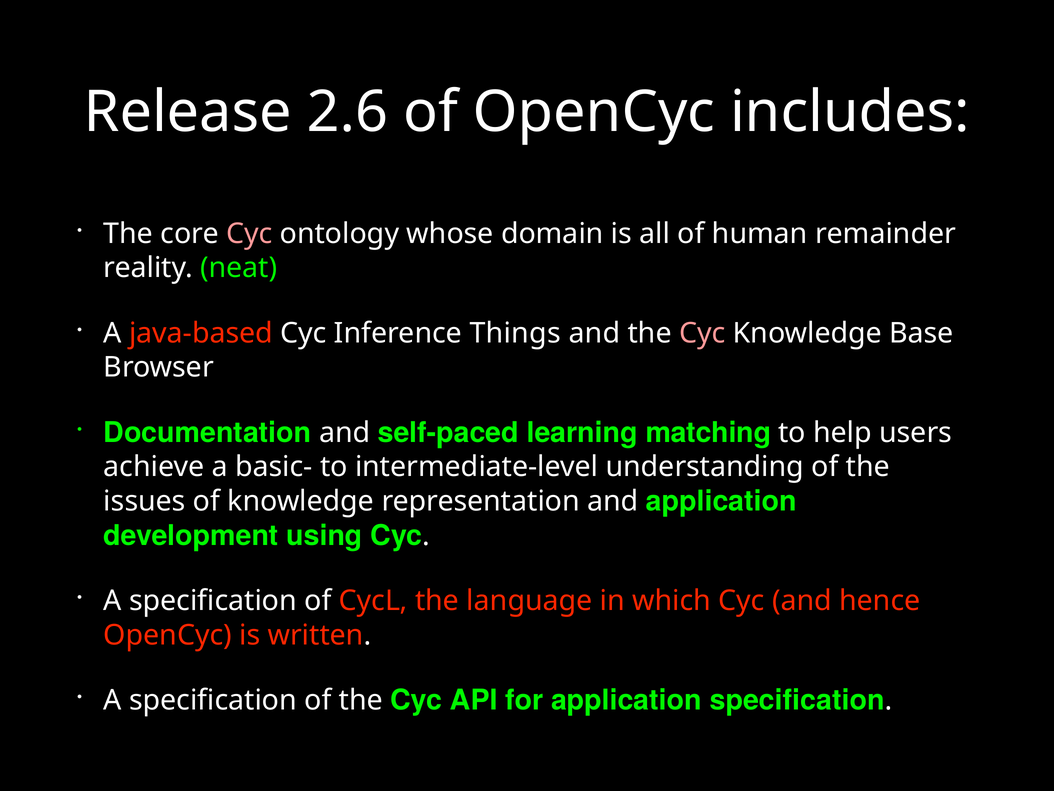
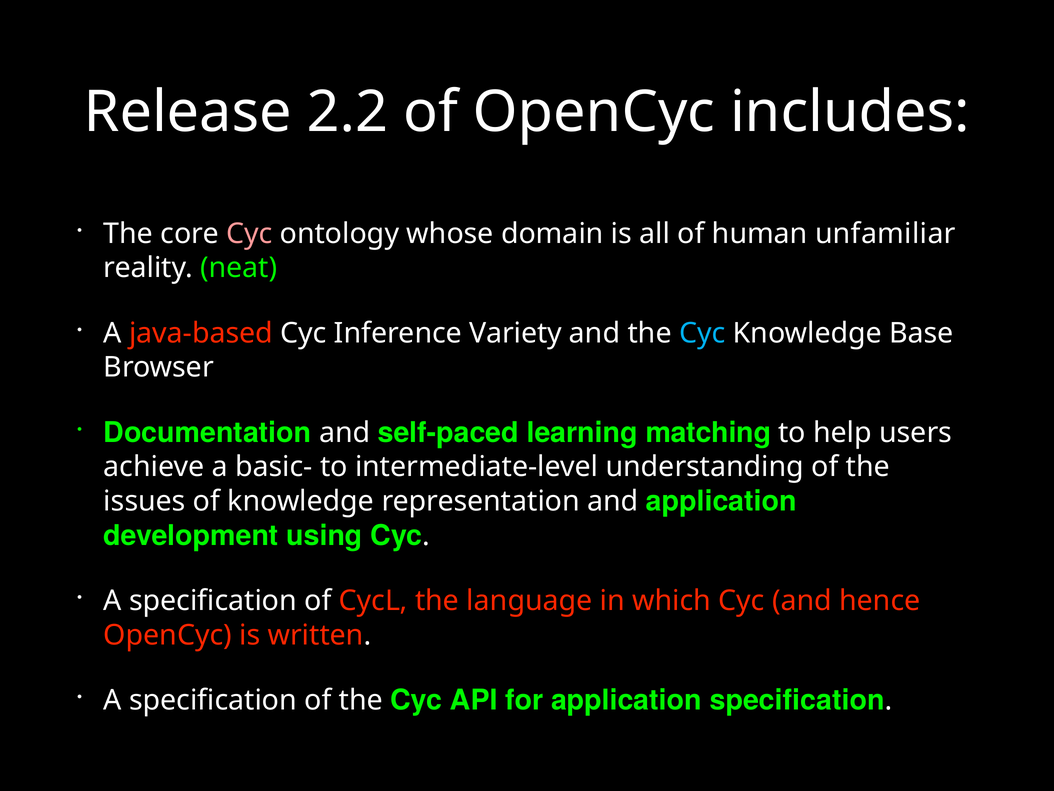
2.6: 2.6 -> 2.2 (348, 112)
remainder: remainder -> unfamiliar (885, 234)
Things: Things -> Variety (516, 333)
Cyc colour: pink -> light blue (702, 333)
